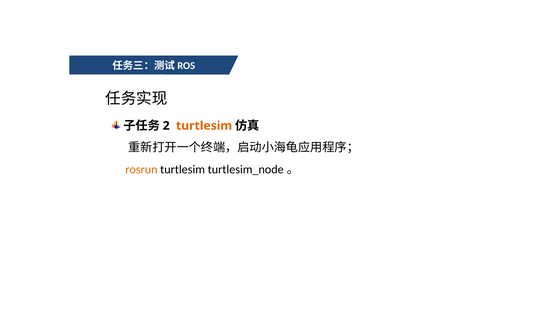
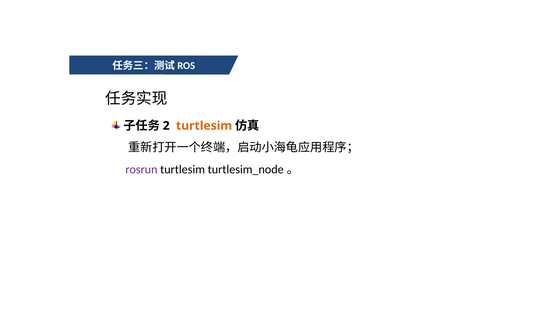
rosrun colour: orange -> purple (141, 170)
